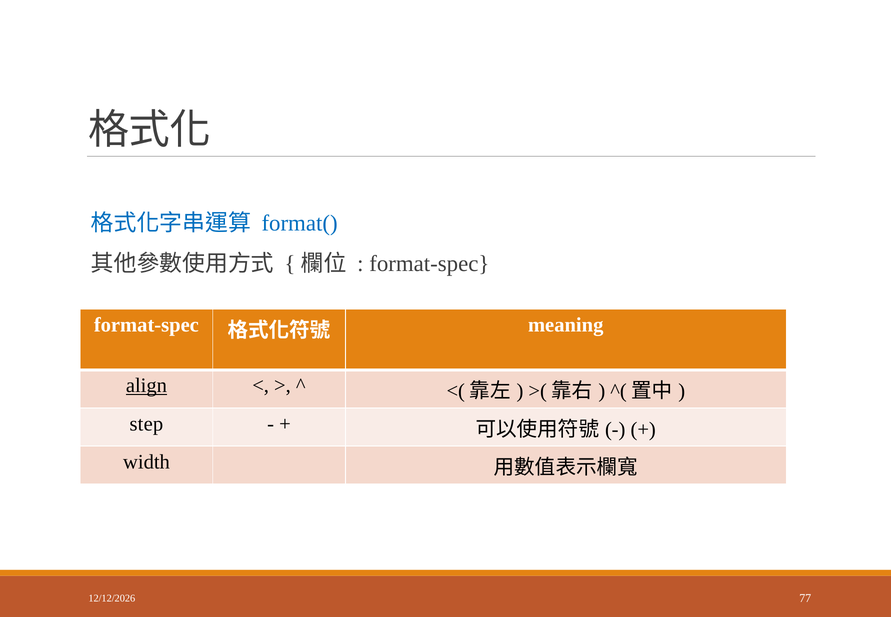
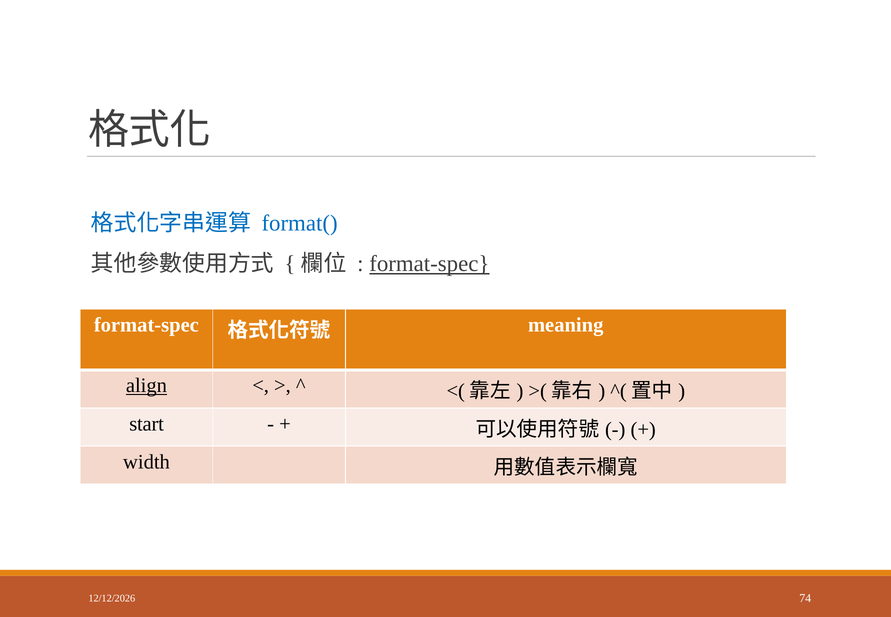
format-spec underline: none -> present (429, 264)
step: step -> start (147, 424)
77: 77 -> 74 (805, 598)
